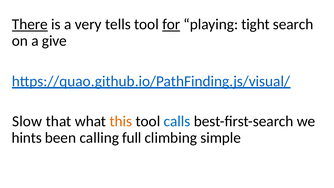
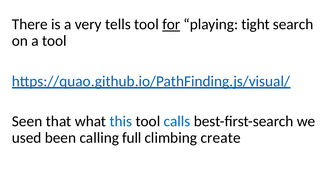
There underline: present -> none (30, 24)
a give: give -> tool (54, 41)
Slow: Slow -> Seen (27, 121)
this colour: orange -> blue (121, 121)
hints: hints -> used (27, 138)
simple: simple -> create (221, 138)
